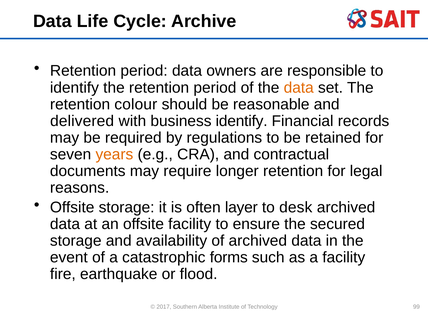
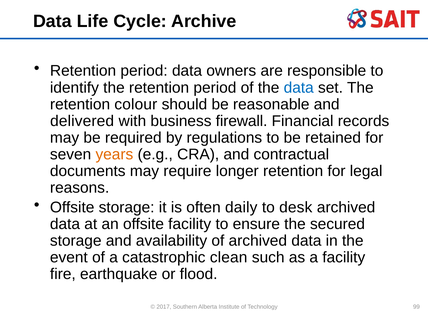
data colour: orange -> blue (299, 88)
business identify: identify -> firewall (242, 121)
layer: layer -> daily (241, 207)
forms: forms -> clean (229, 257)
